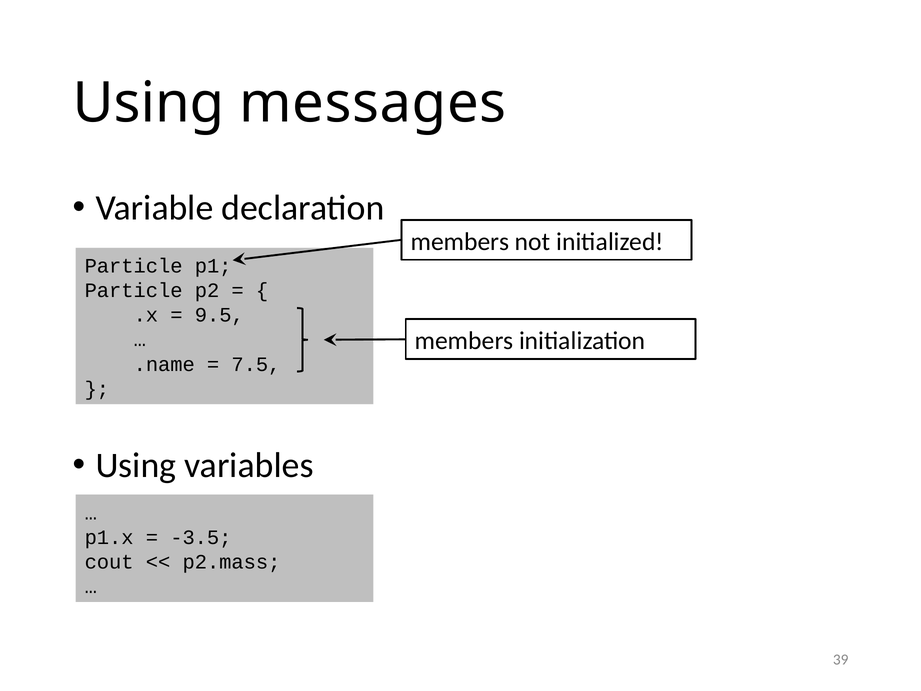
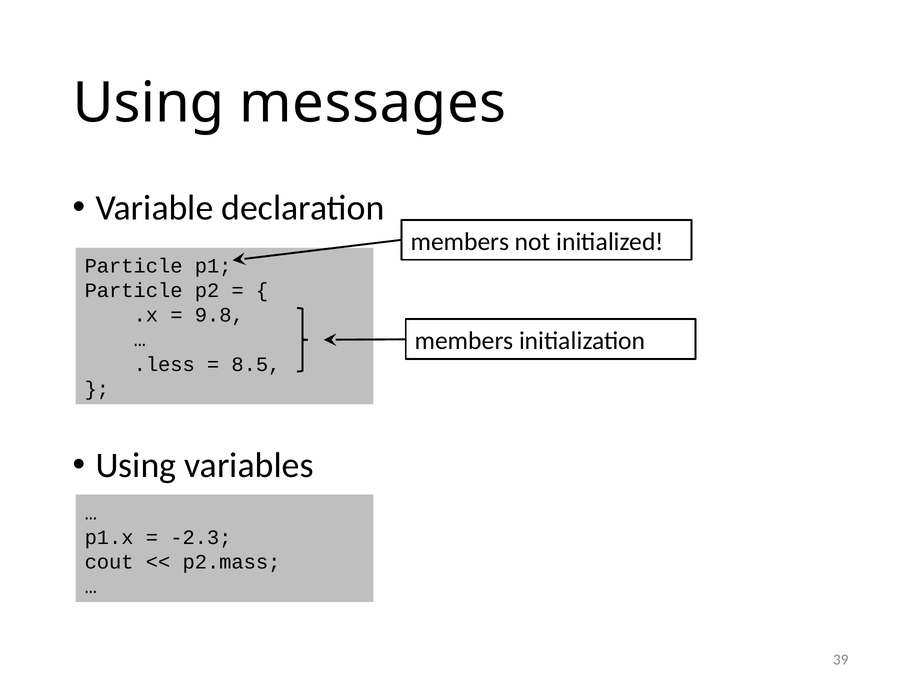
9.5: 9.5 -> 9.8 (219, 315)
.name: .name -> .less (164, 364)
7.5: 7.5 -> 8.5 (256, 364)
-3.5: -3.5 -> -2.3 (201, 537)
